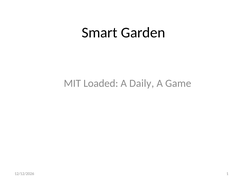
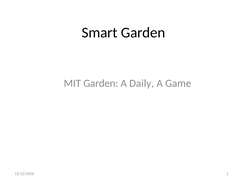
MIT Loaded: Loaded -> Garden (101, 83)
